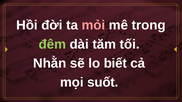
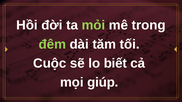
mỏi colour: pink -> light green (93, 25)
Nhằn: Nhằn -> Cuộc (50, 63)
suốt: suốt -> giúp (103, 83)
